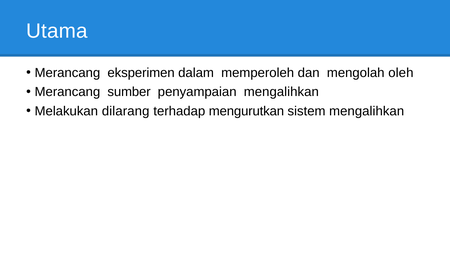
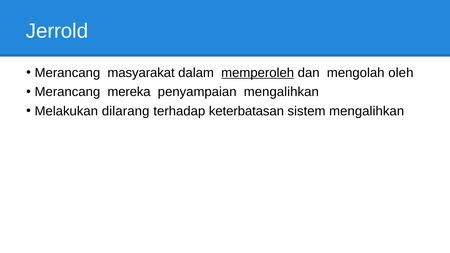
Utama: Utama -> Jerrold (57, 31)
eksperimen: eksperimen -> masyarakat (141, 73)
memperoleh underline: none -> present (258, 73)
sumber: sumber -> mereka (129, 92)
mengurutkan: mengurutkan -> keterbatasan (246, 111)
